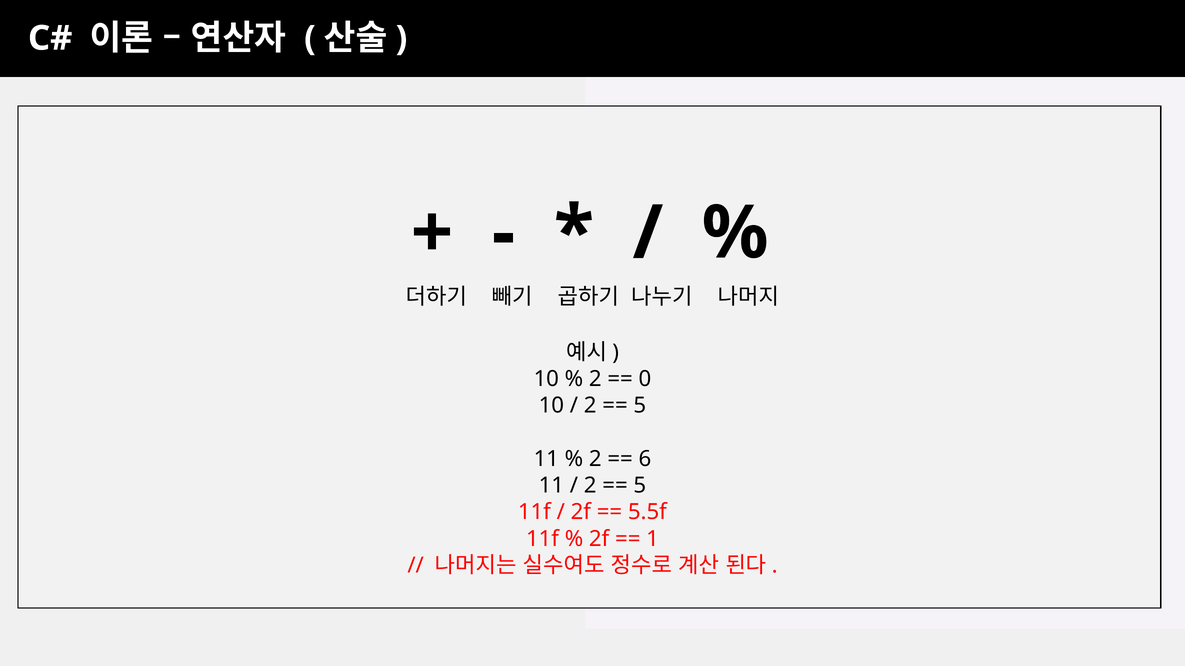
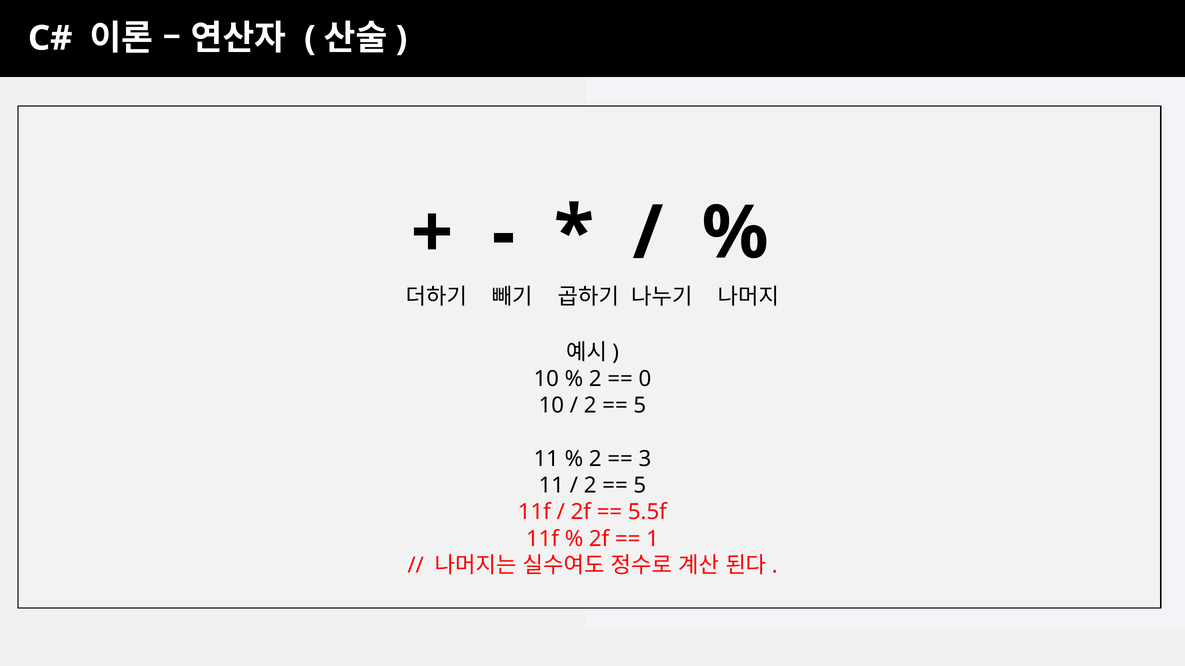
6: 6 -> 3 (645, 459)
